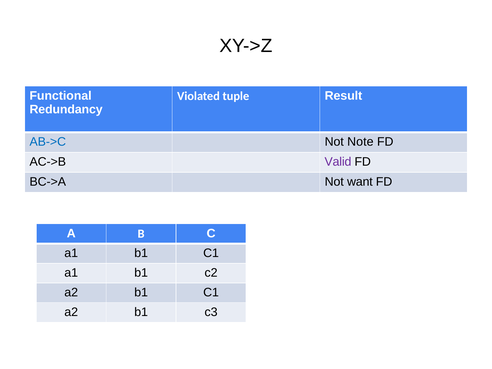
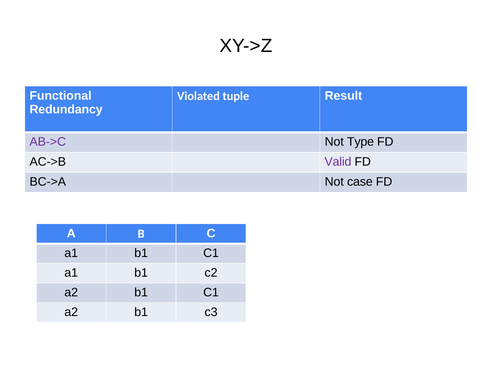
AB->C colour: blue -> purple (48, 142)
Note: Note -> Type (361, 142)
want: want -> case (360, 182)
